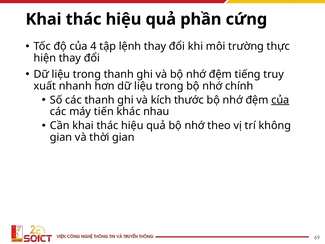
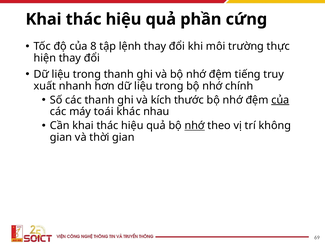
4: 4 -> 8 (93, 46)
tiến: tiến -> toái (104, 112)
nhớ underline: none -> present (195, 126)
